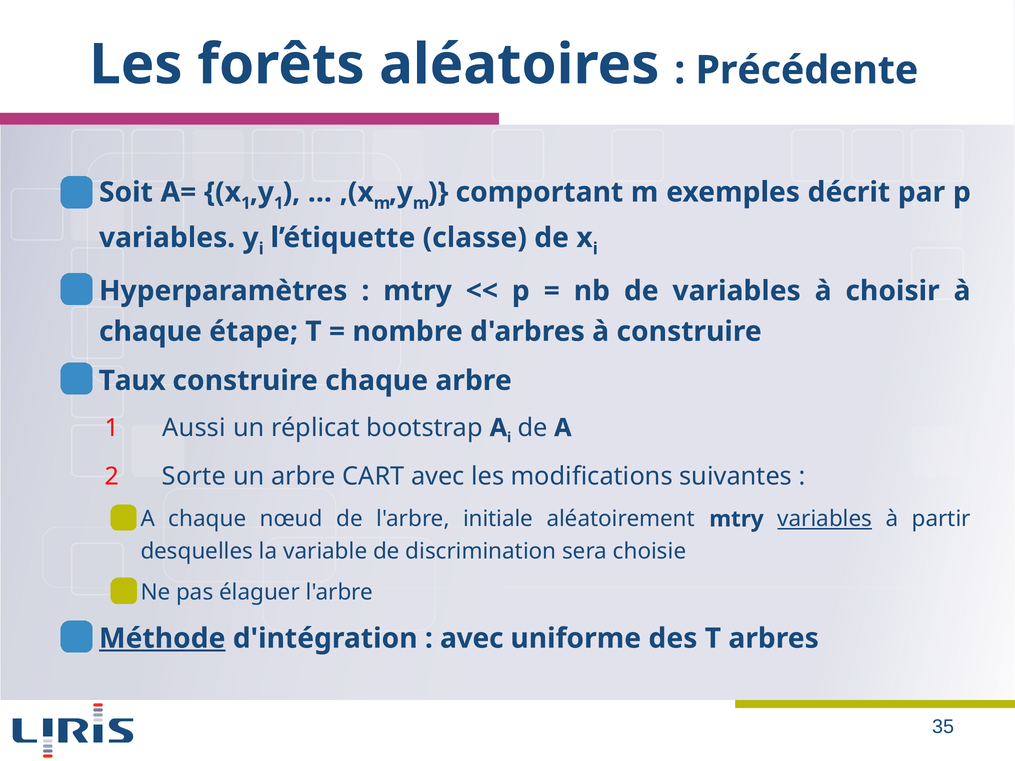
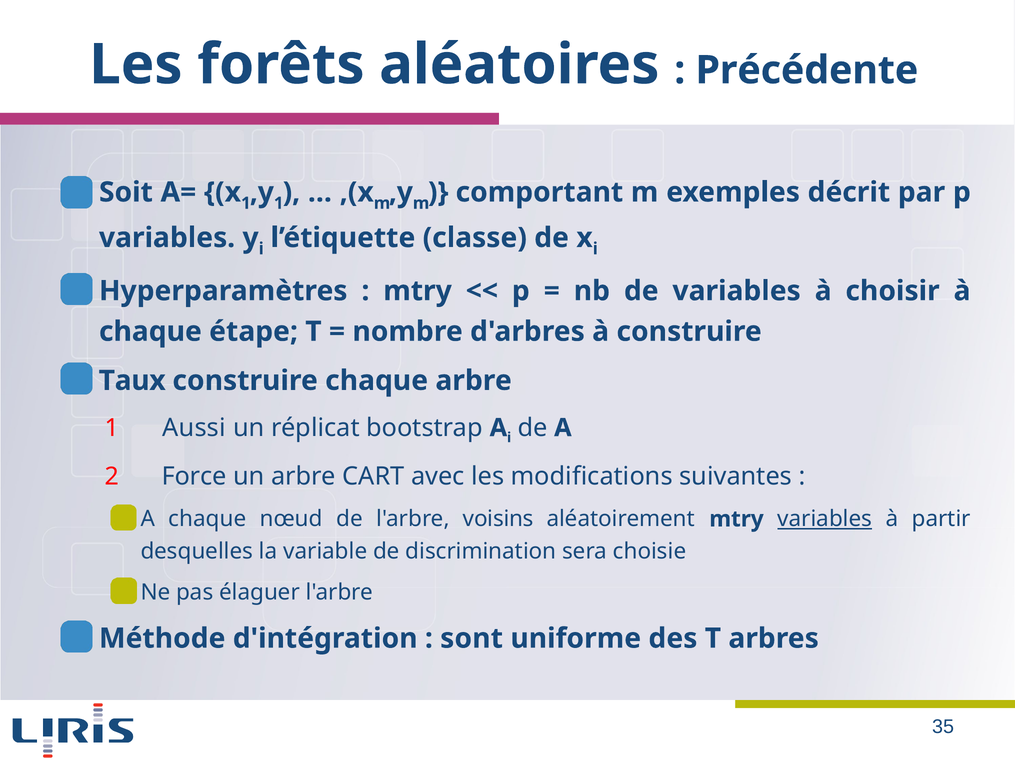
Sorte: Sorte -> Force (194, 477)
initiale: initiale -> voisins (498, 519)
Méthode underline: present -> none (162, 639)
avec: avec -> sont (472, 639)
